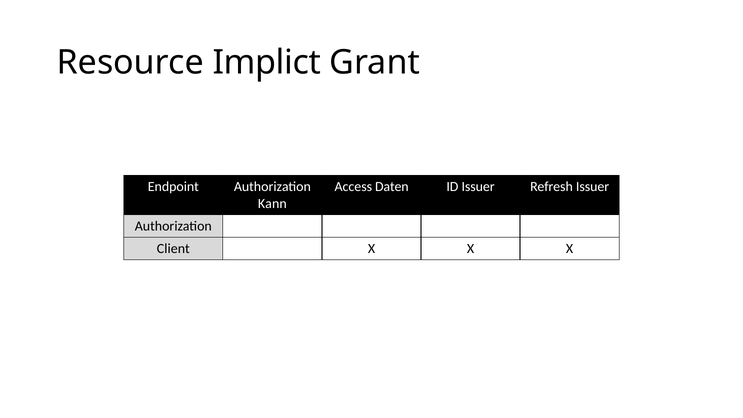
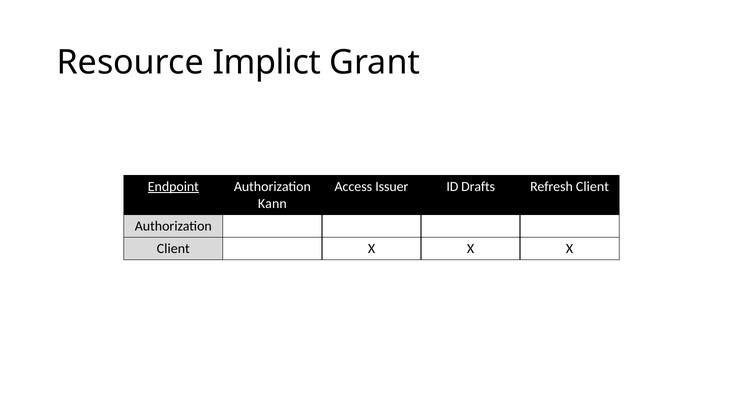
Endpoint underline: none -> present (173, 187)
Daten: Daten -> Issuer (392, 187)
ID Issuer: Issuer -> Drafts (478, 187)
Refresh Issuer: Issuer -> Client (592, 187)
